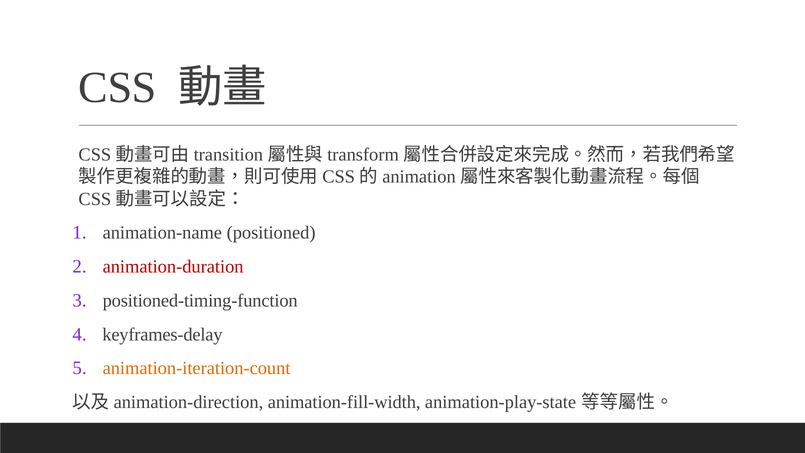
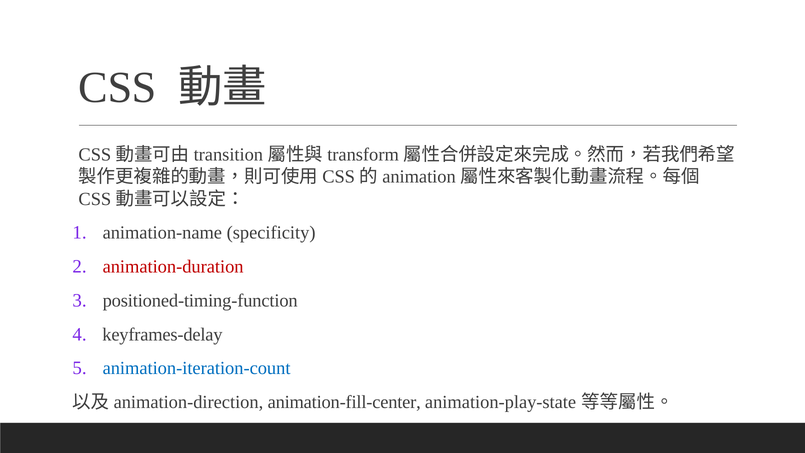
positioned: positioned -> specificity (271, 233)
animation-iteration-count colour: orange -> blue (197, 368)
animation-fill-width: animation-fill-width -> animation-fill-center (344, 402)
